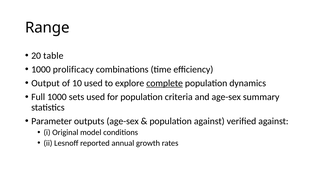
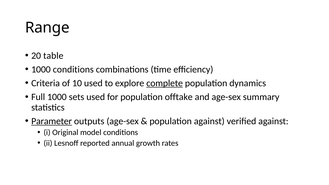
1000 prolificacy: prolificacy -> conditions (73, 69)
Output: Output -> Criteria (46, 83)
criteria: criteria -> offtake (179, 97)
Parameter underline: none -> present (52, 121)
